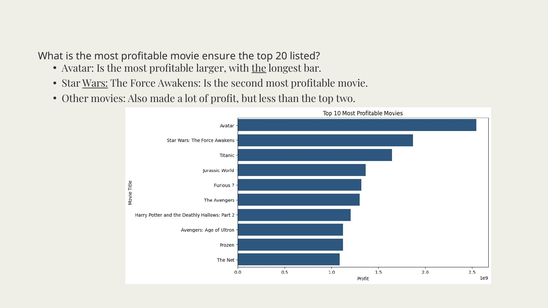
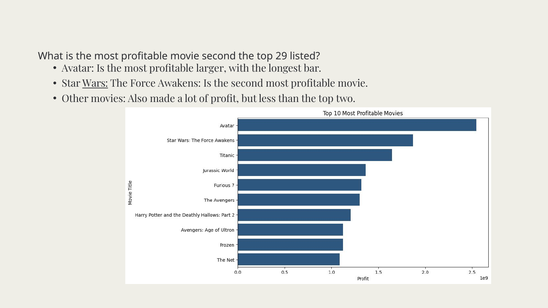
movie ensure: ensure -> second (219, 56)
20: 20 -> 29 (281, 56)
the underline: present -> none (259, 68)
